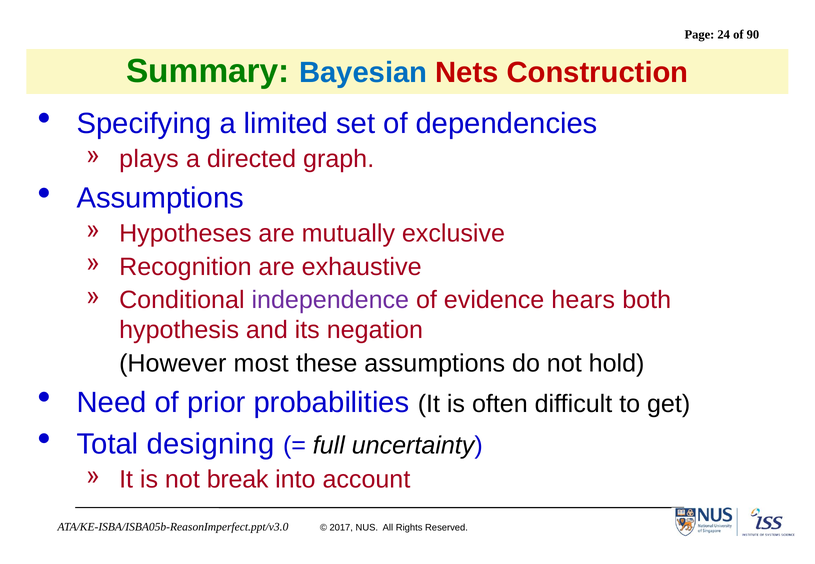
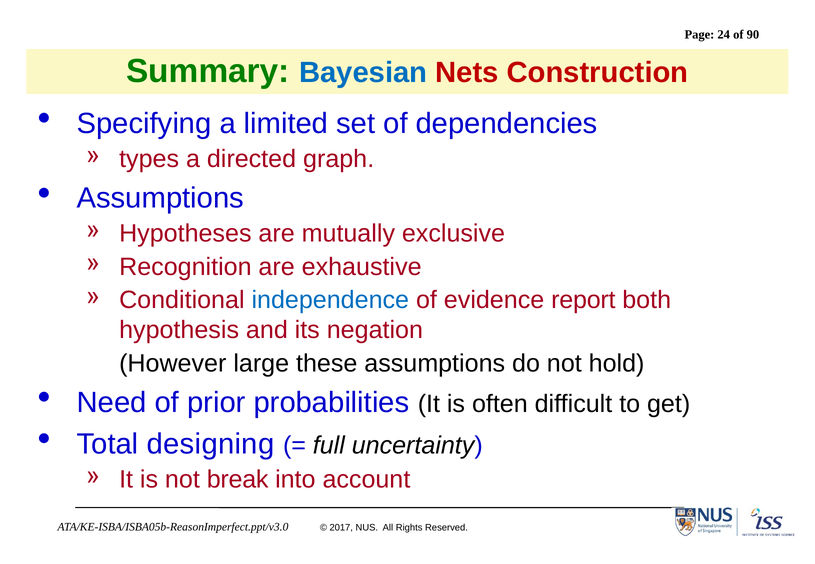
plays: plays -> types (149, 159)
independence colour: purple -> blue (330, 300)
hears: hears -> report (583, 300)
most: most -> large (261, 363)
